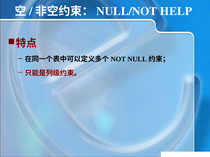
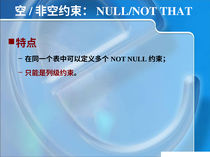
HELP: HELP -> THAT (176, 11)
